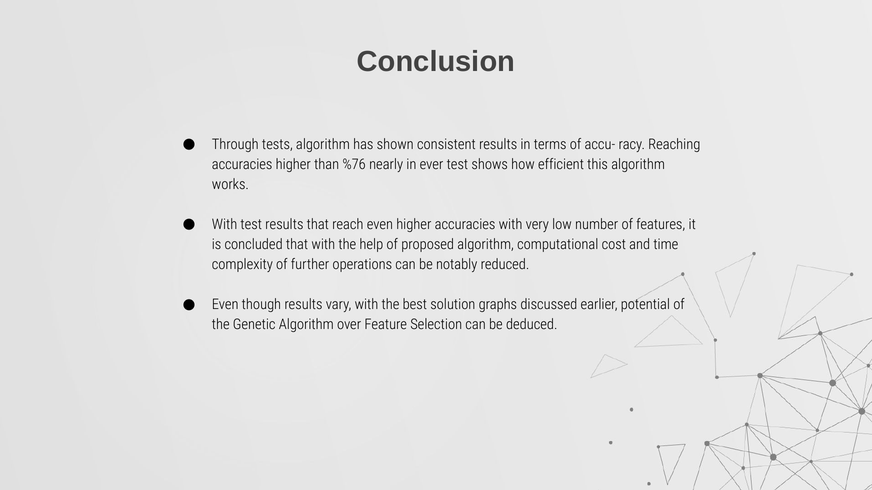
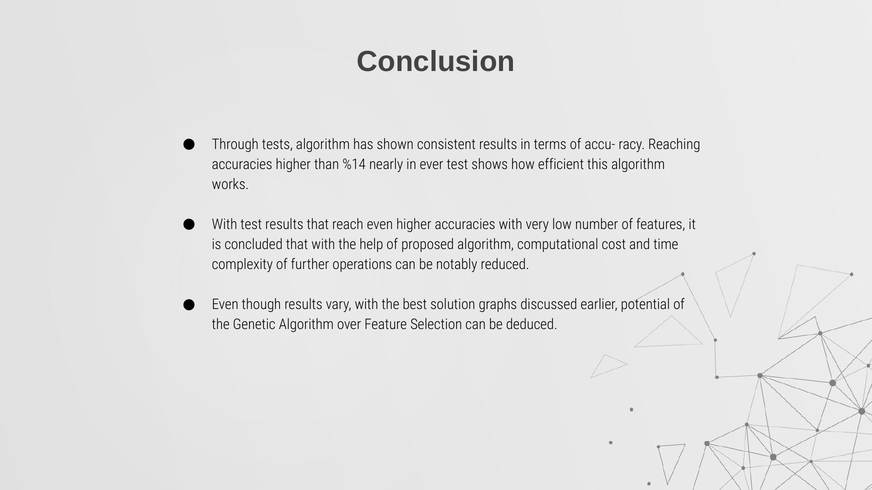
%76: %76 -> %14 (354, 165)
